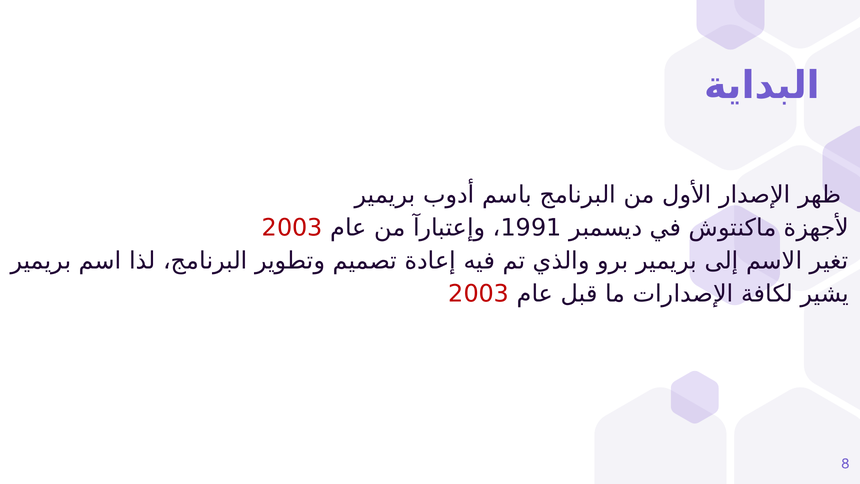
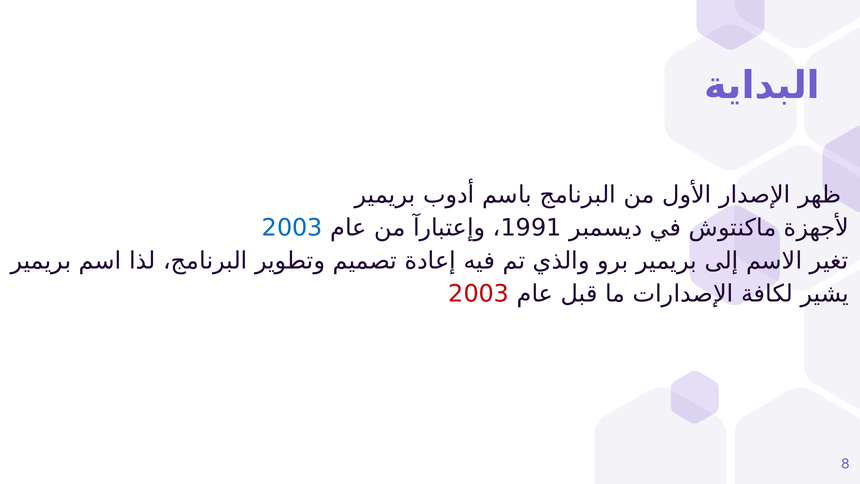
2003 colour: red -> blue (292, 228)
